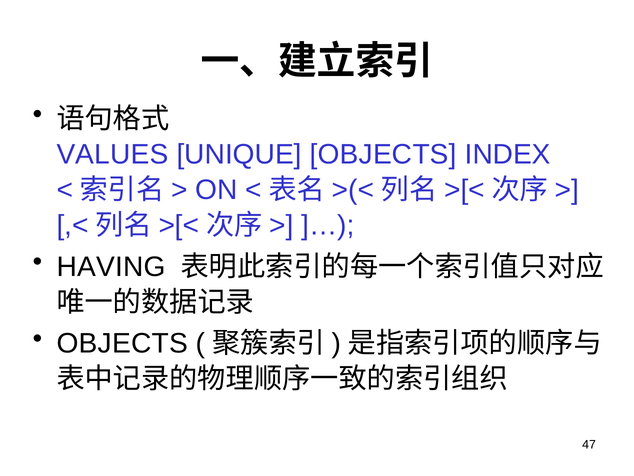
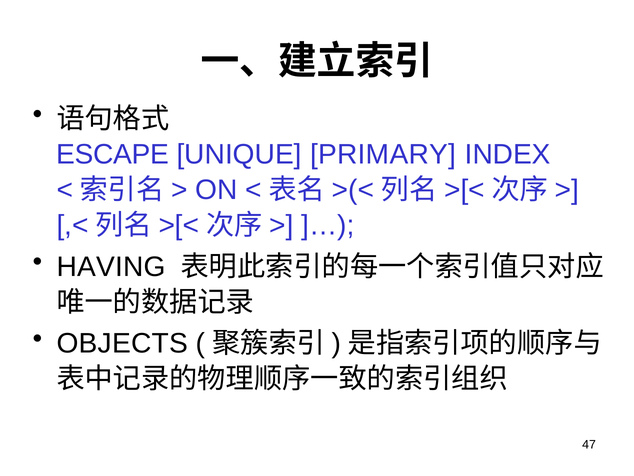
VALUES: VALUES -> ESCAPE (113, 154)
UNIQUE OBJECTS: OBJECTS -> PRIMARY (383, 154)
